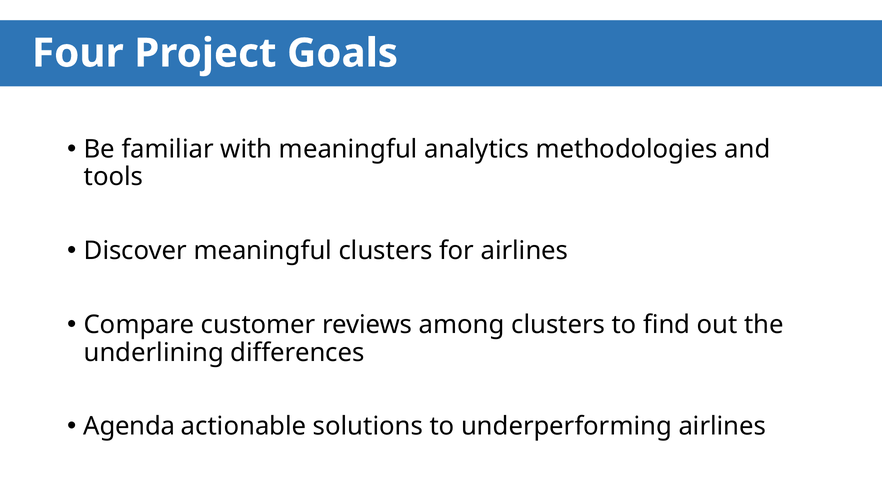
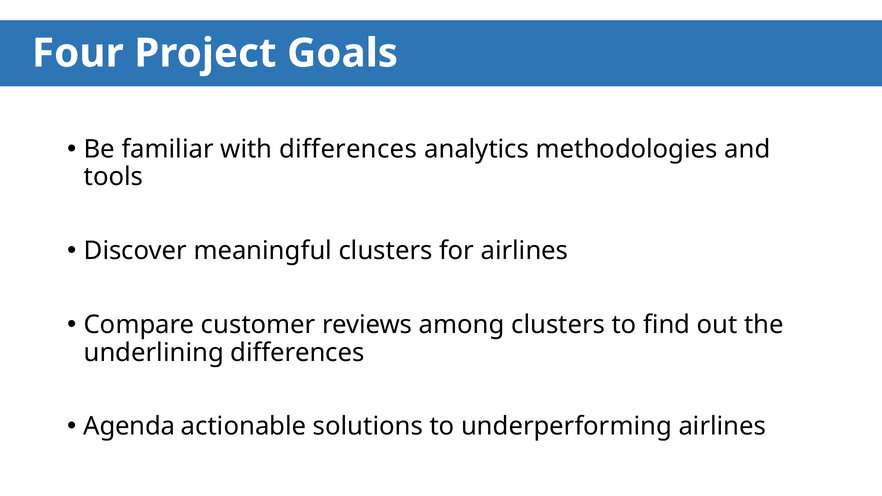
with meaningful: meaningful -> differences (348, 149)
